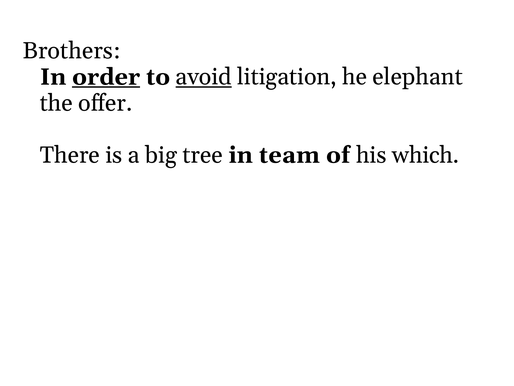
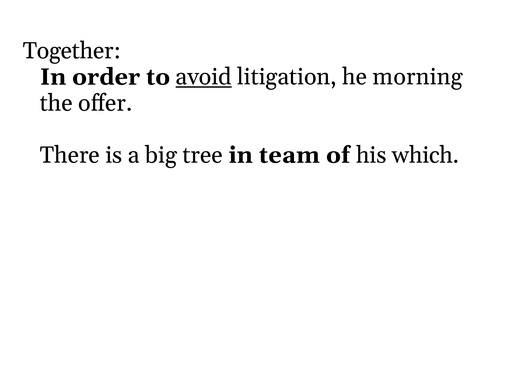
Brothers: Brothers -> Together (72, 51)
order underline: present -> none (106, 77)
elephant: elephant -> morning (418, 77)
